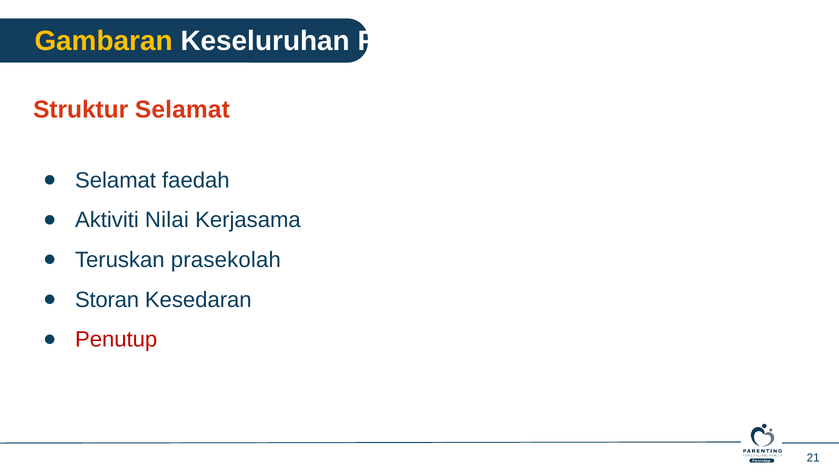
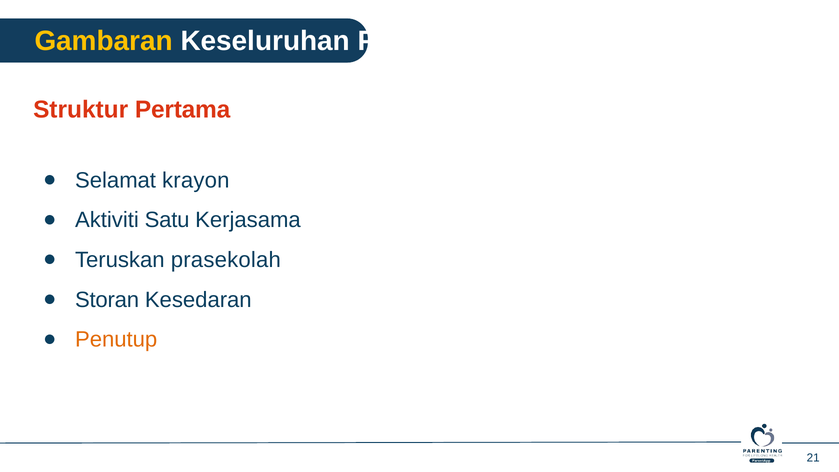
Struktur Selamat: Selamat -> Pertama (183, 110)
faedah: faedah -> krayon (196, 180)
Nilai: Nilai -> Satu (167, 220)
Penutup colour: red -> orange (116, 340)
